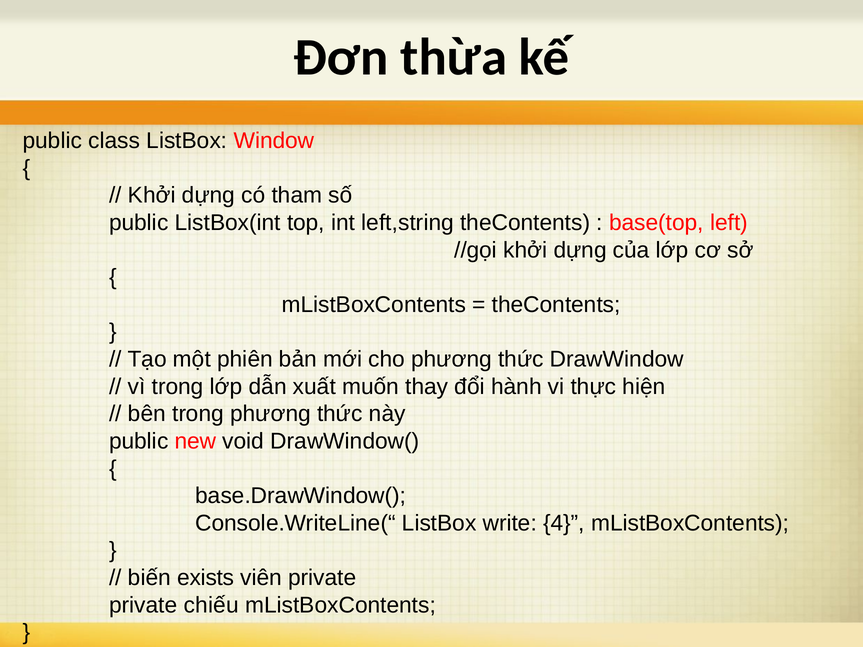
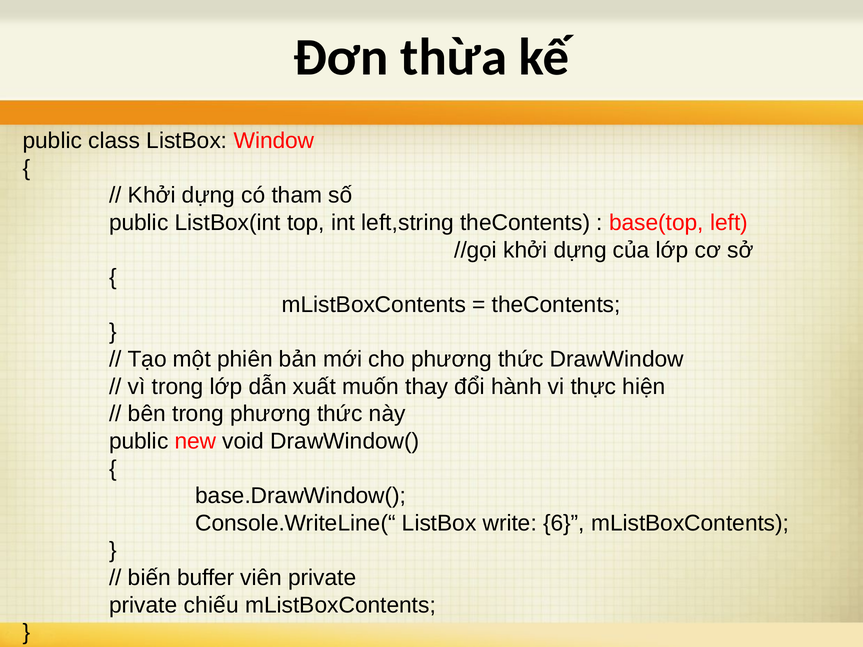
4: 4 -> 6 (564, 523)
exists: exists -> buffer (206, 578)
